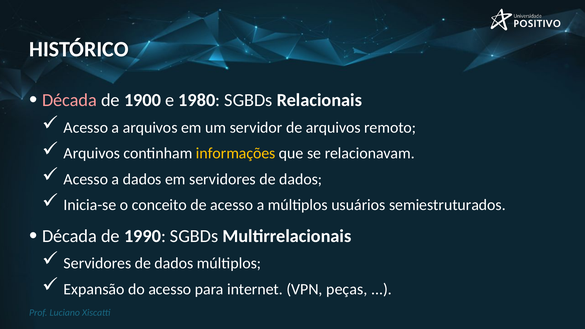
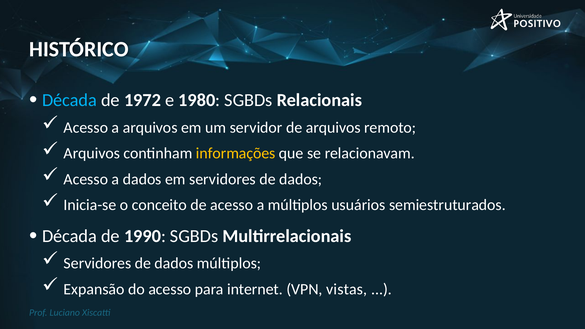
Década colour: pink -> light blue (69, 100)
1900: 1900 -> 1972 (143, 100)
peças: peças -> vistas (347, 289)
